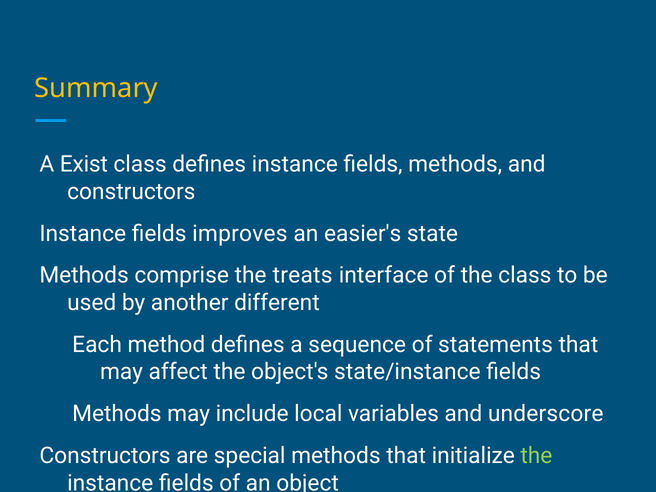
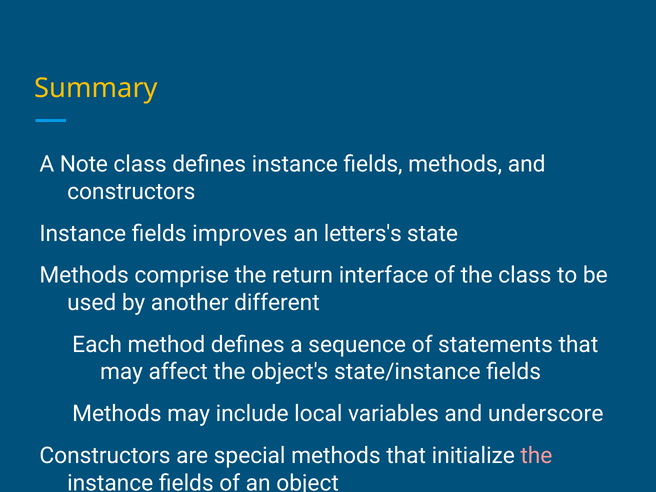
Exist: Exist -> Note (84, 164)
easier's: easier's -> letters's (363, 234)
treats: treats -> return (303, 275)
the colour: light green -> pink (536, 456)
